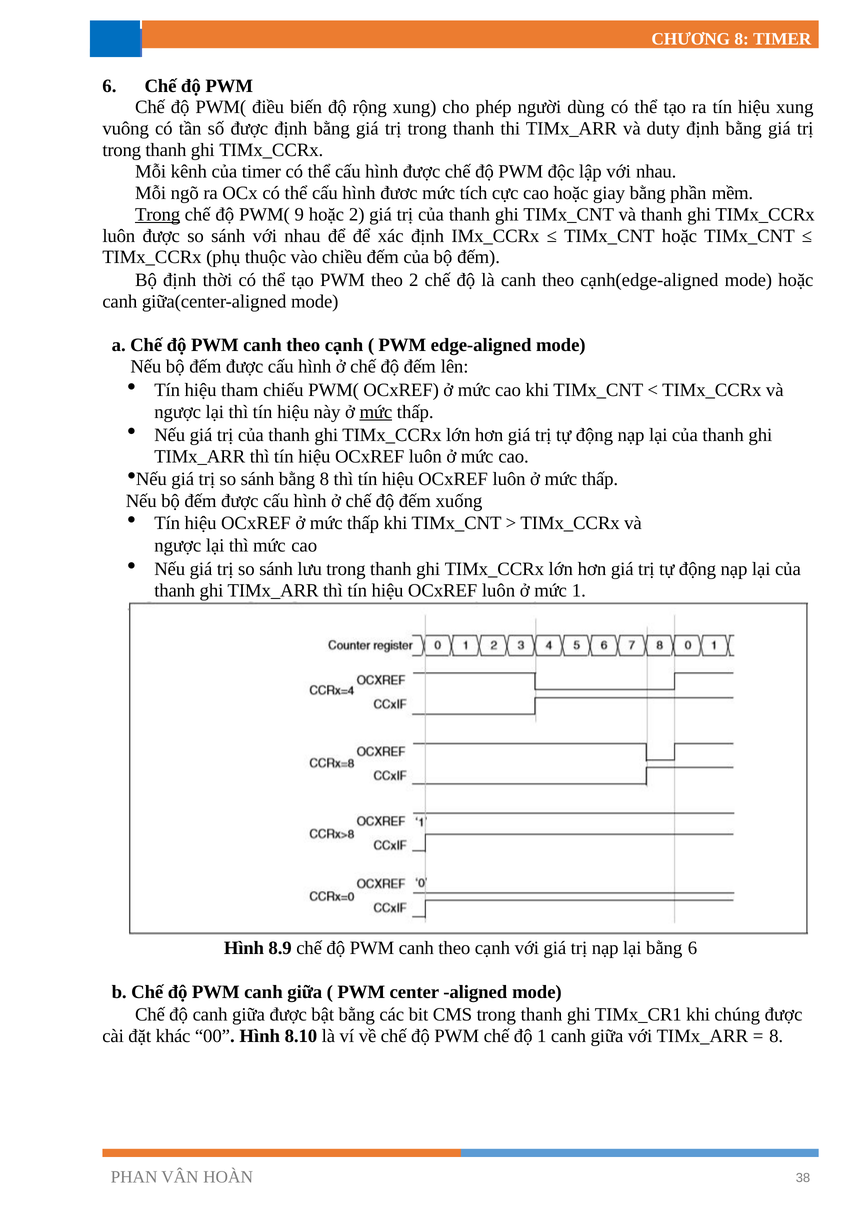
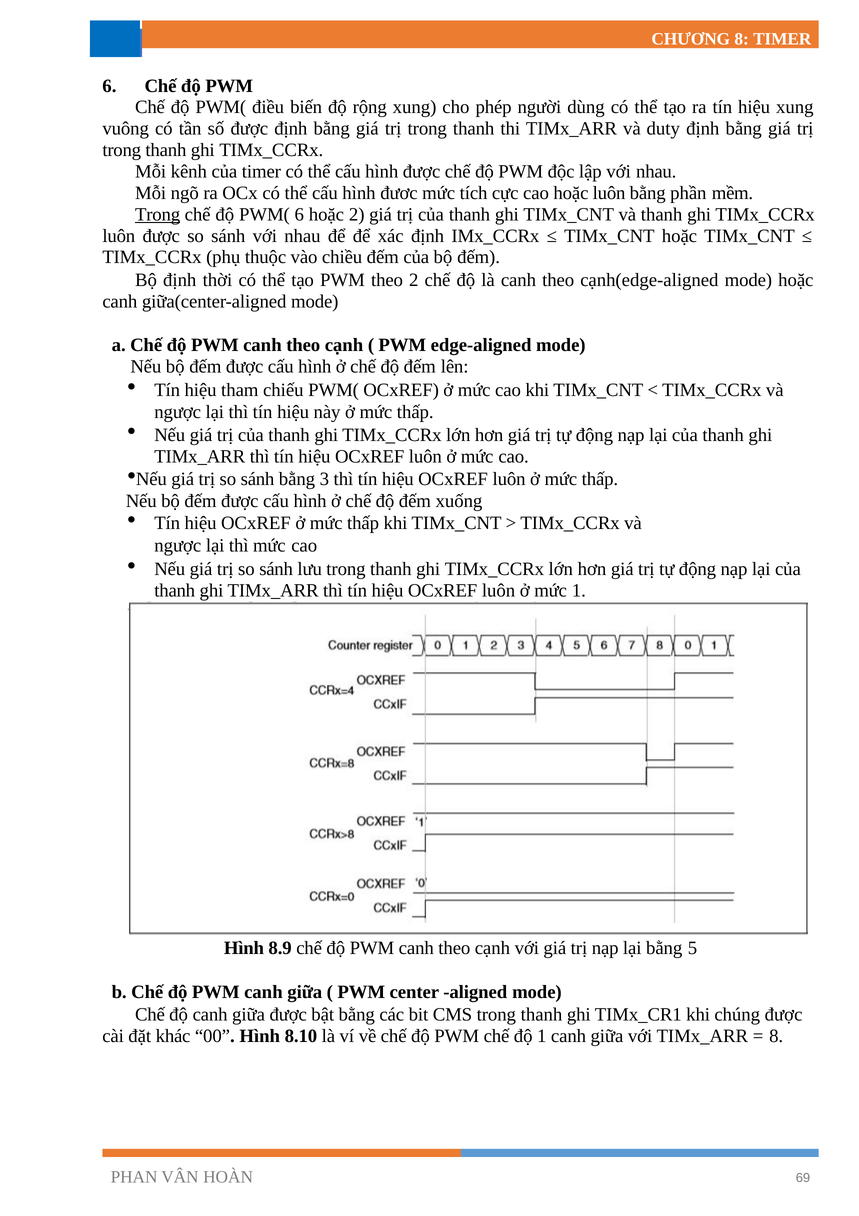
hoặc giay: giay -> luôn (609, 193)
PWM( 9: 9 -> 6 (299, 214)
mức underline: present -> none (376, 412)
bằng 8: 8 -> 3 (324, 479)
bằng 6: 6 -> 5 (692, 948)
38: 38 -> 69 (803, 1177)
